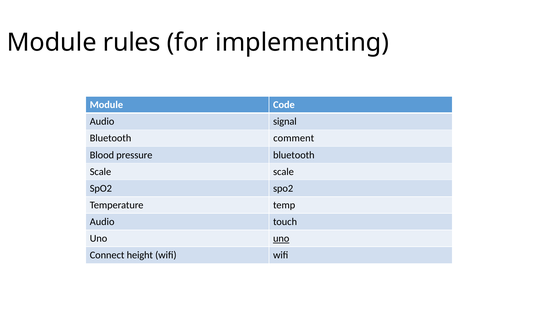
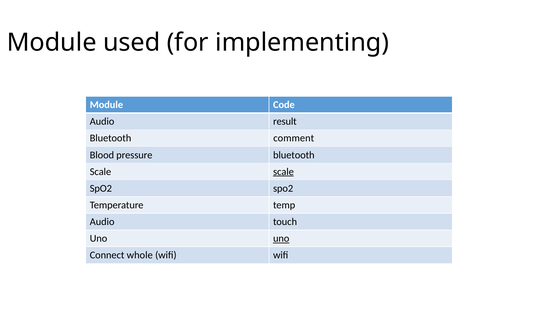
rules: rules -> used (132, 43)
signal: signal -> result (285, 122)
scale underline: none -> present (283, 172)
height: height -> whole (140, 256)
